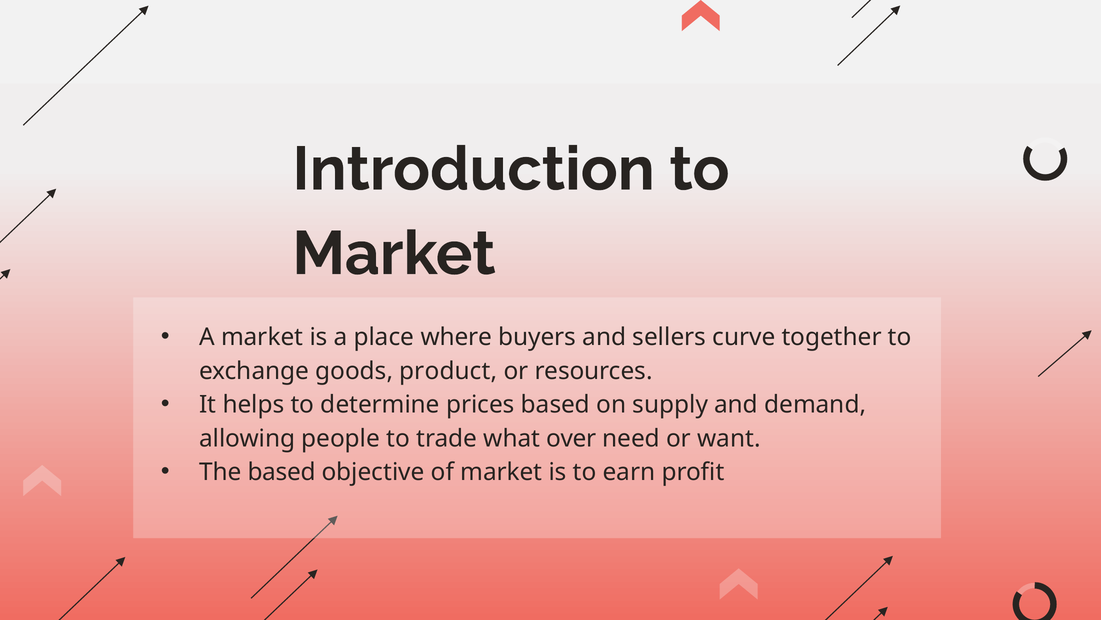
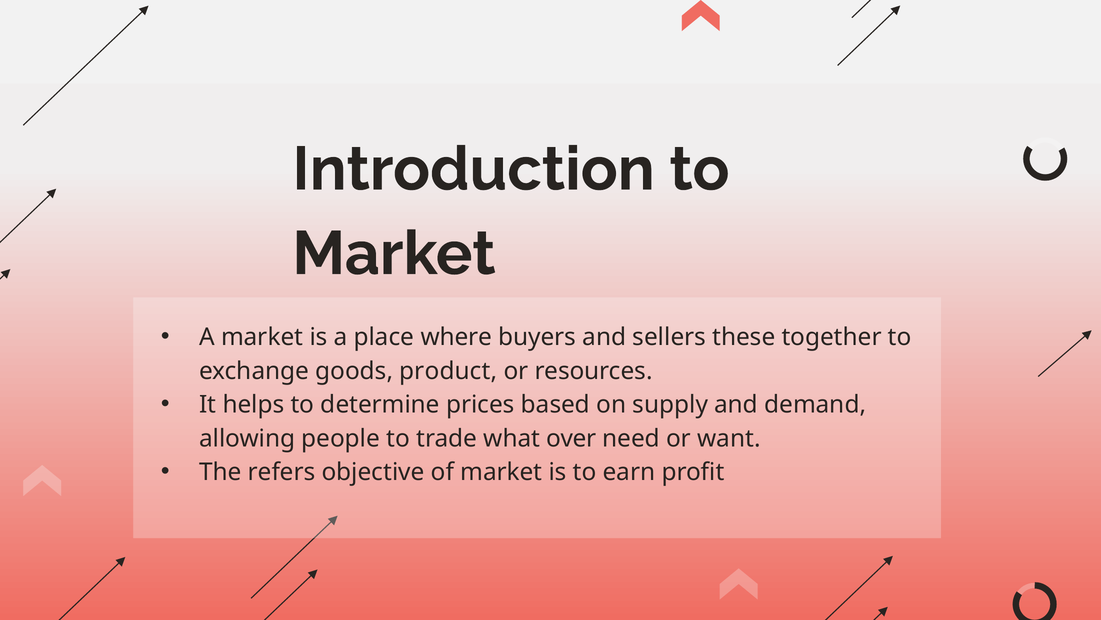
curve: curve -> these (744, 337)
The based: based -> refers (282, 472)
